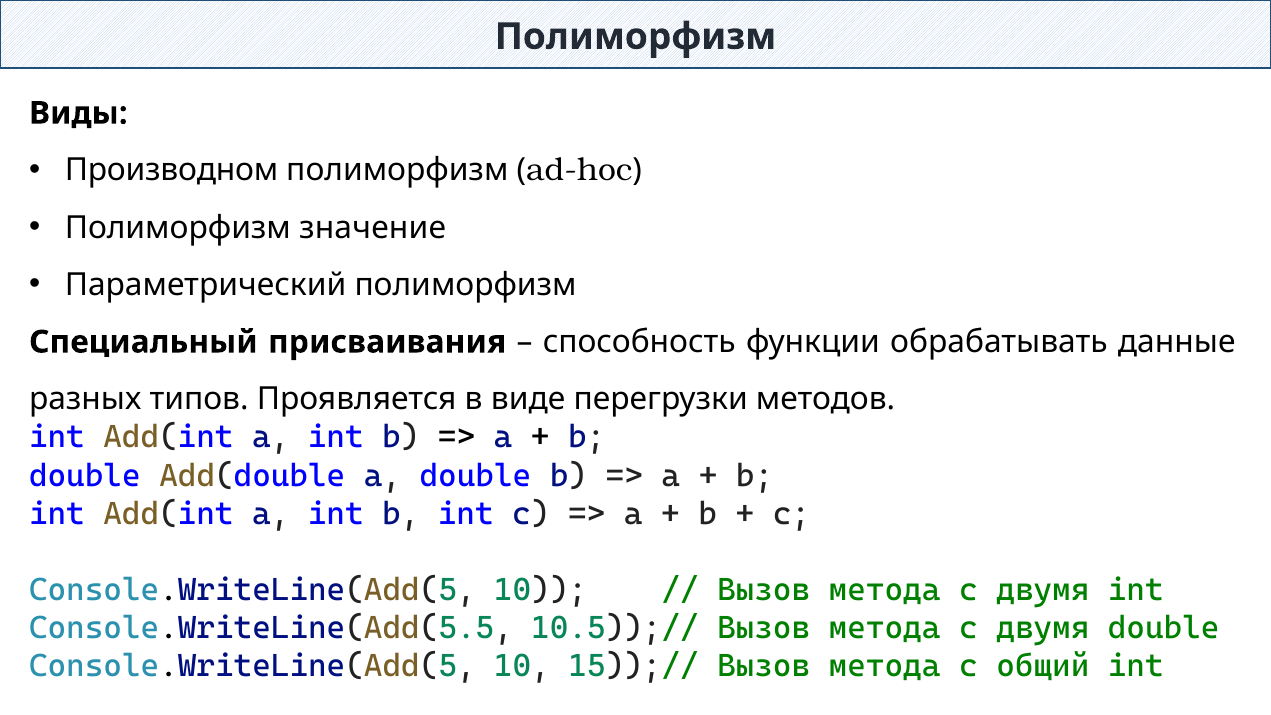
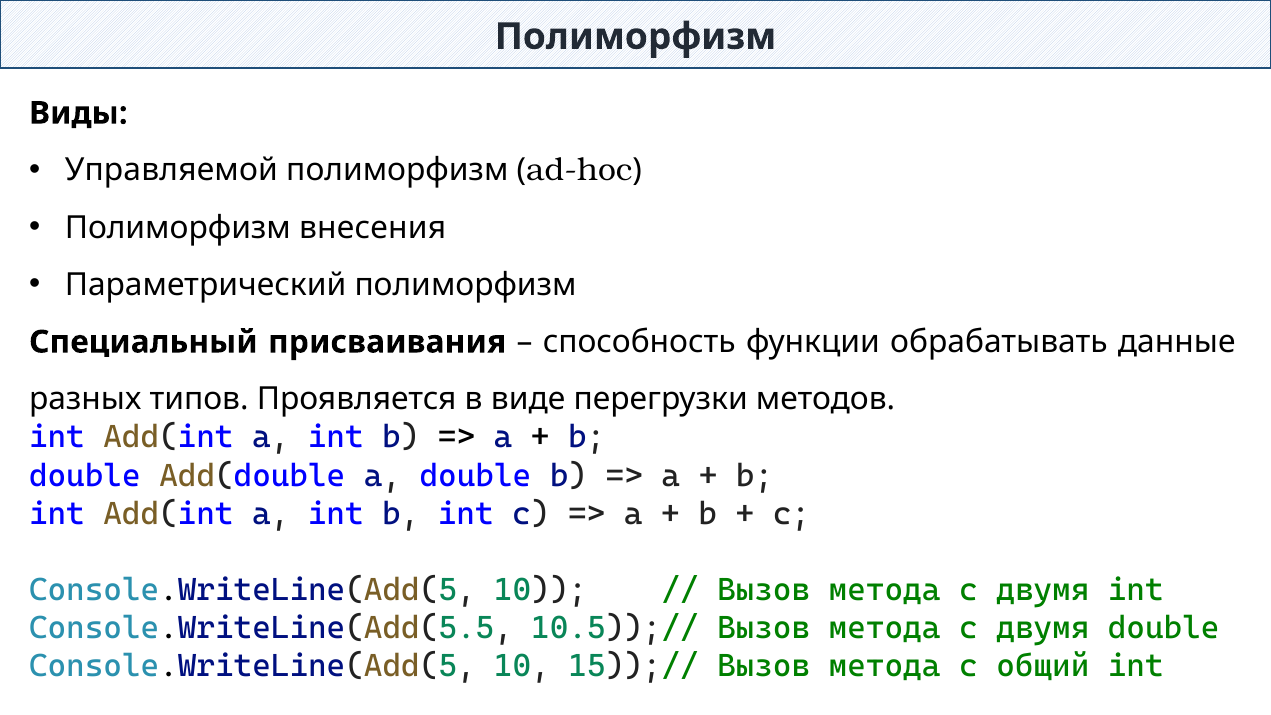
Производном: Производном -> Управляемой (171, 170)
значение: значение -> внесения (373, 228)
